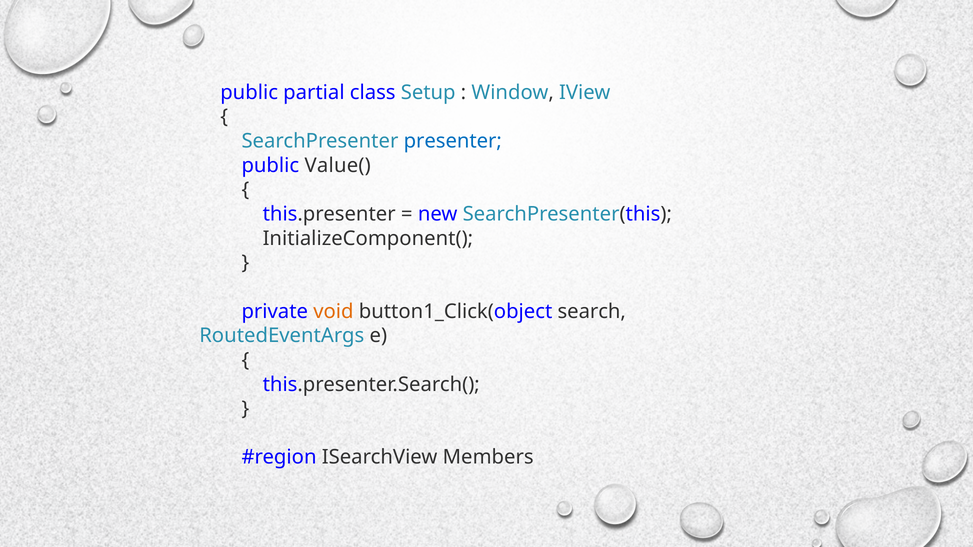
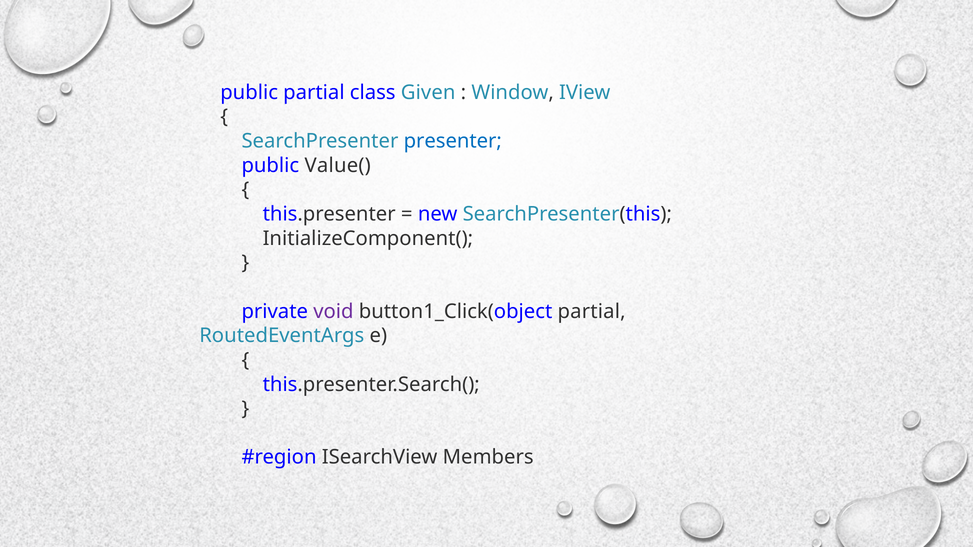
Setup: Setup -> Given (428, 93)
void colour: orange -> purple (333, 312)
button1_Click(object search: search -> partial (592, 312)
